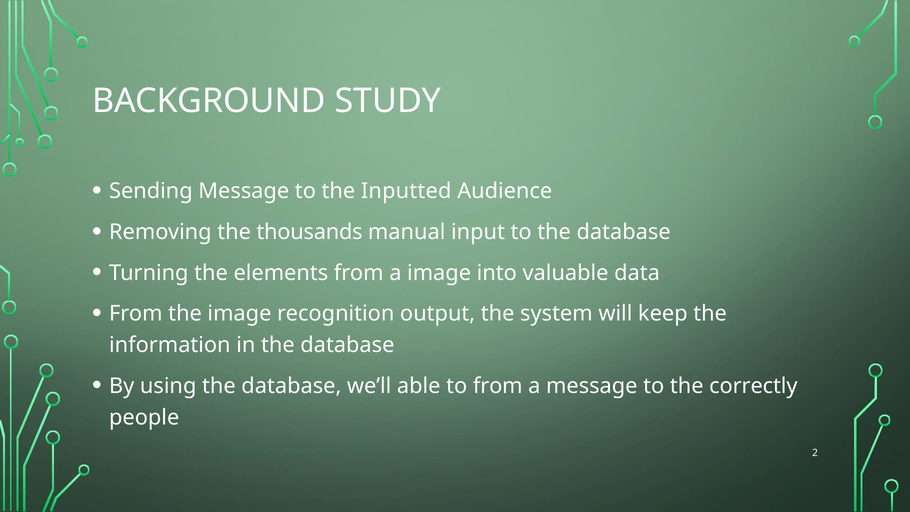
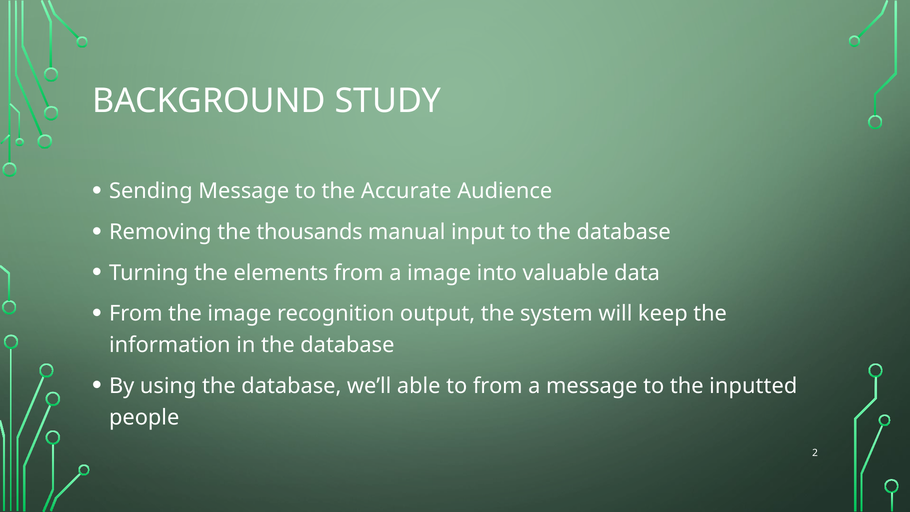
Inputted: Inputted -> Accurate (406, 191)
correctly: correctly -> inputted (753, 386)
